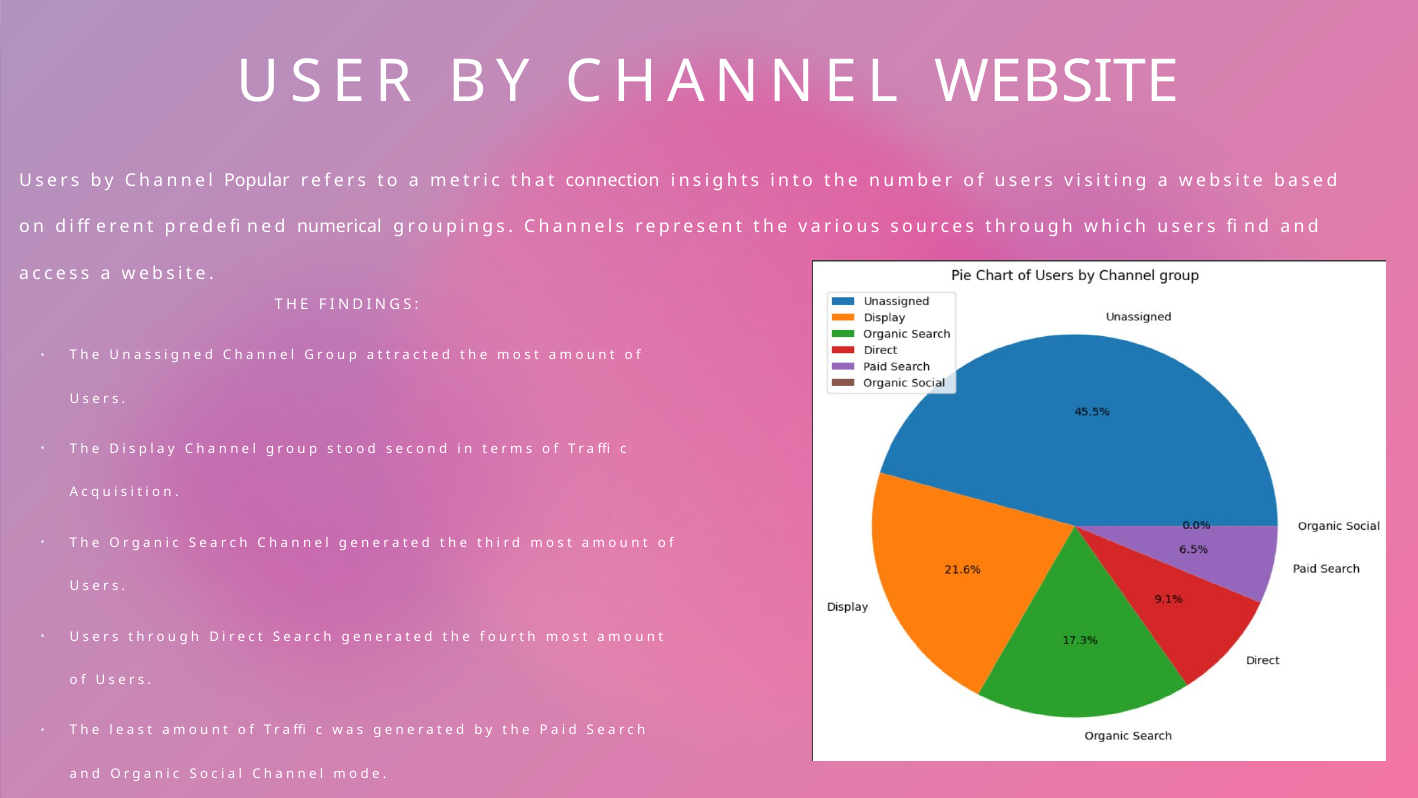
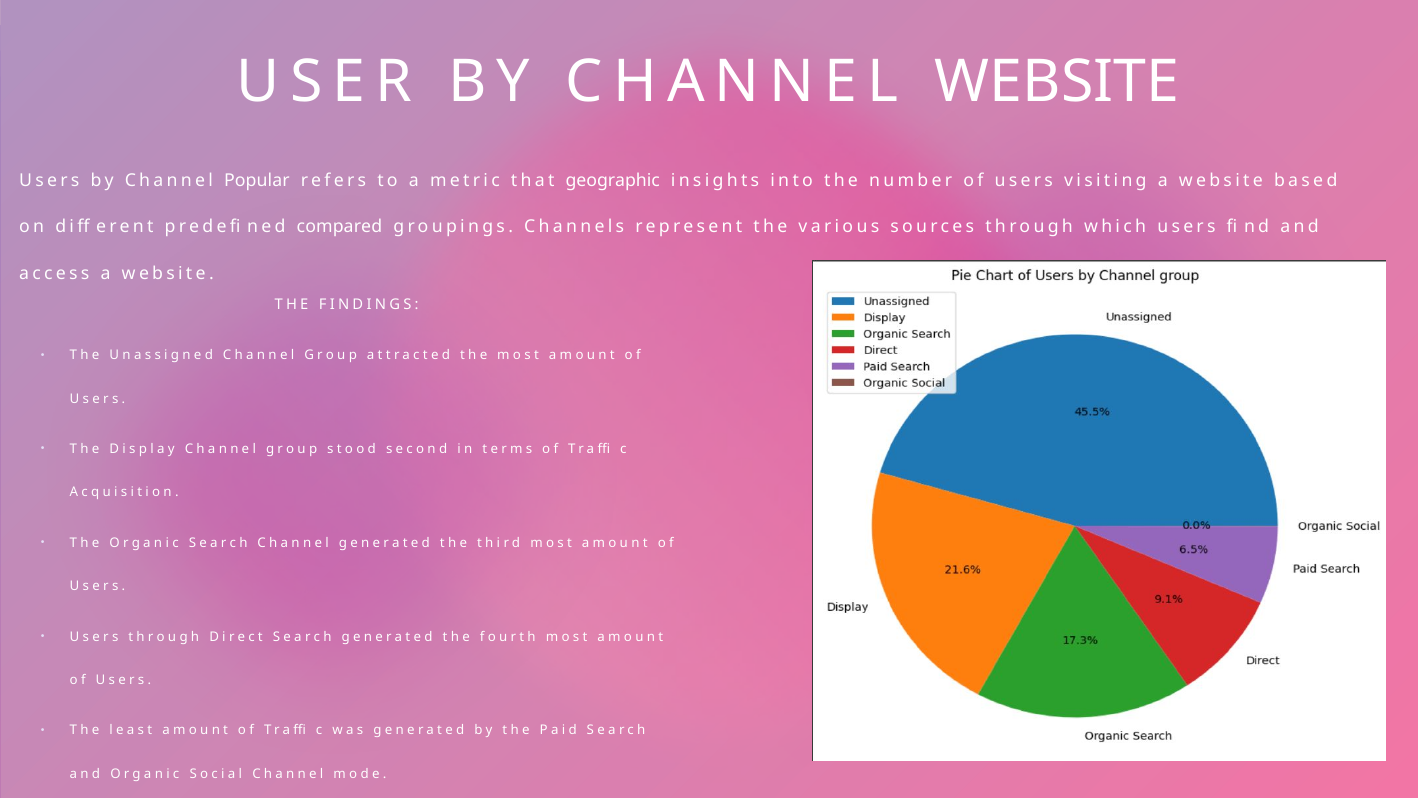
connection: connection -> geographic (613, 180)
numerical: numerical -> compared (339, 227)
